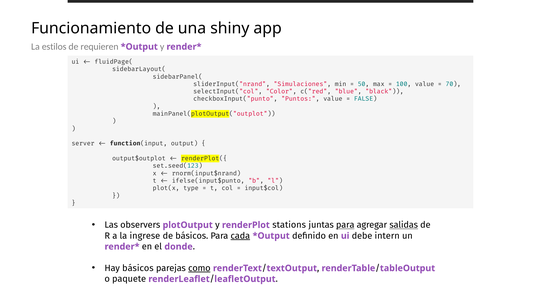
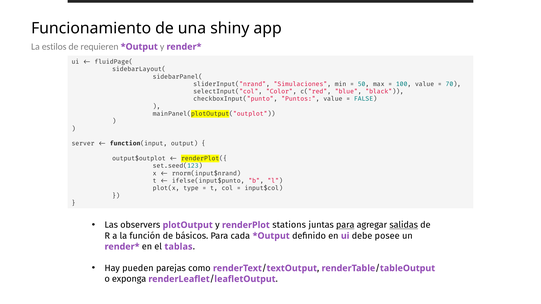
ingrese: ingrese -> función (145, 236)
cada underline: present -> none (240, 236)
intern: intern -> posee (387, 236)
donde: donde -> tablas (178, 247)
Hay básicos: básicos -> pueden (138, 268)
como underline: present -> none (199, 268)
paquete: paquete -> exponga (129, 279)
